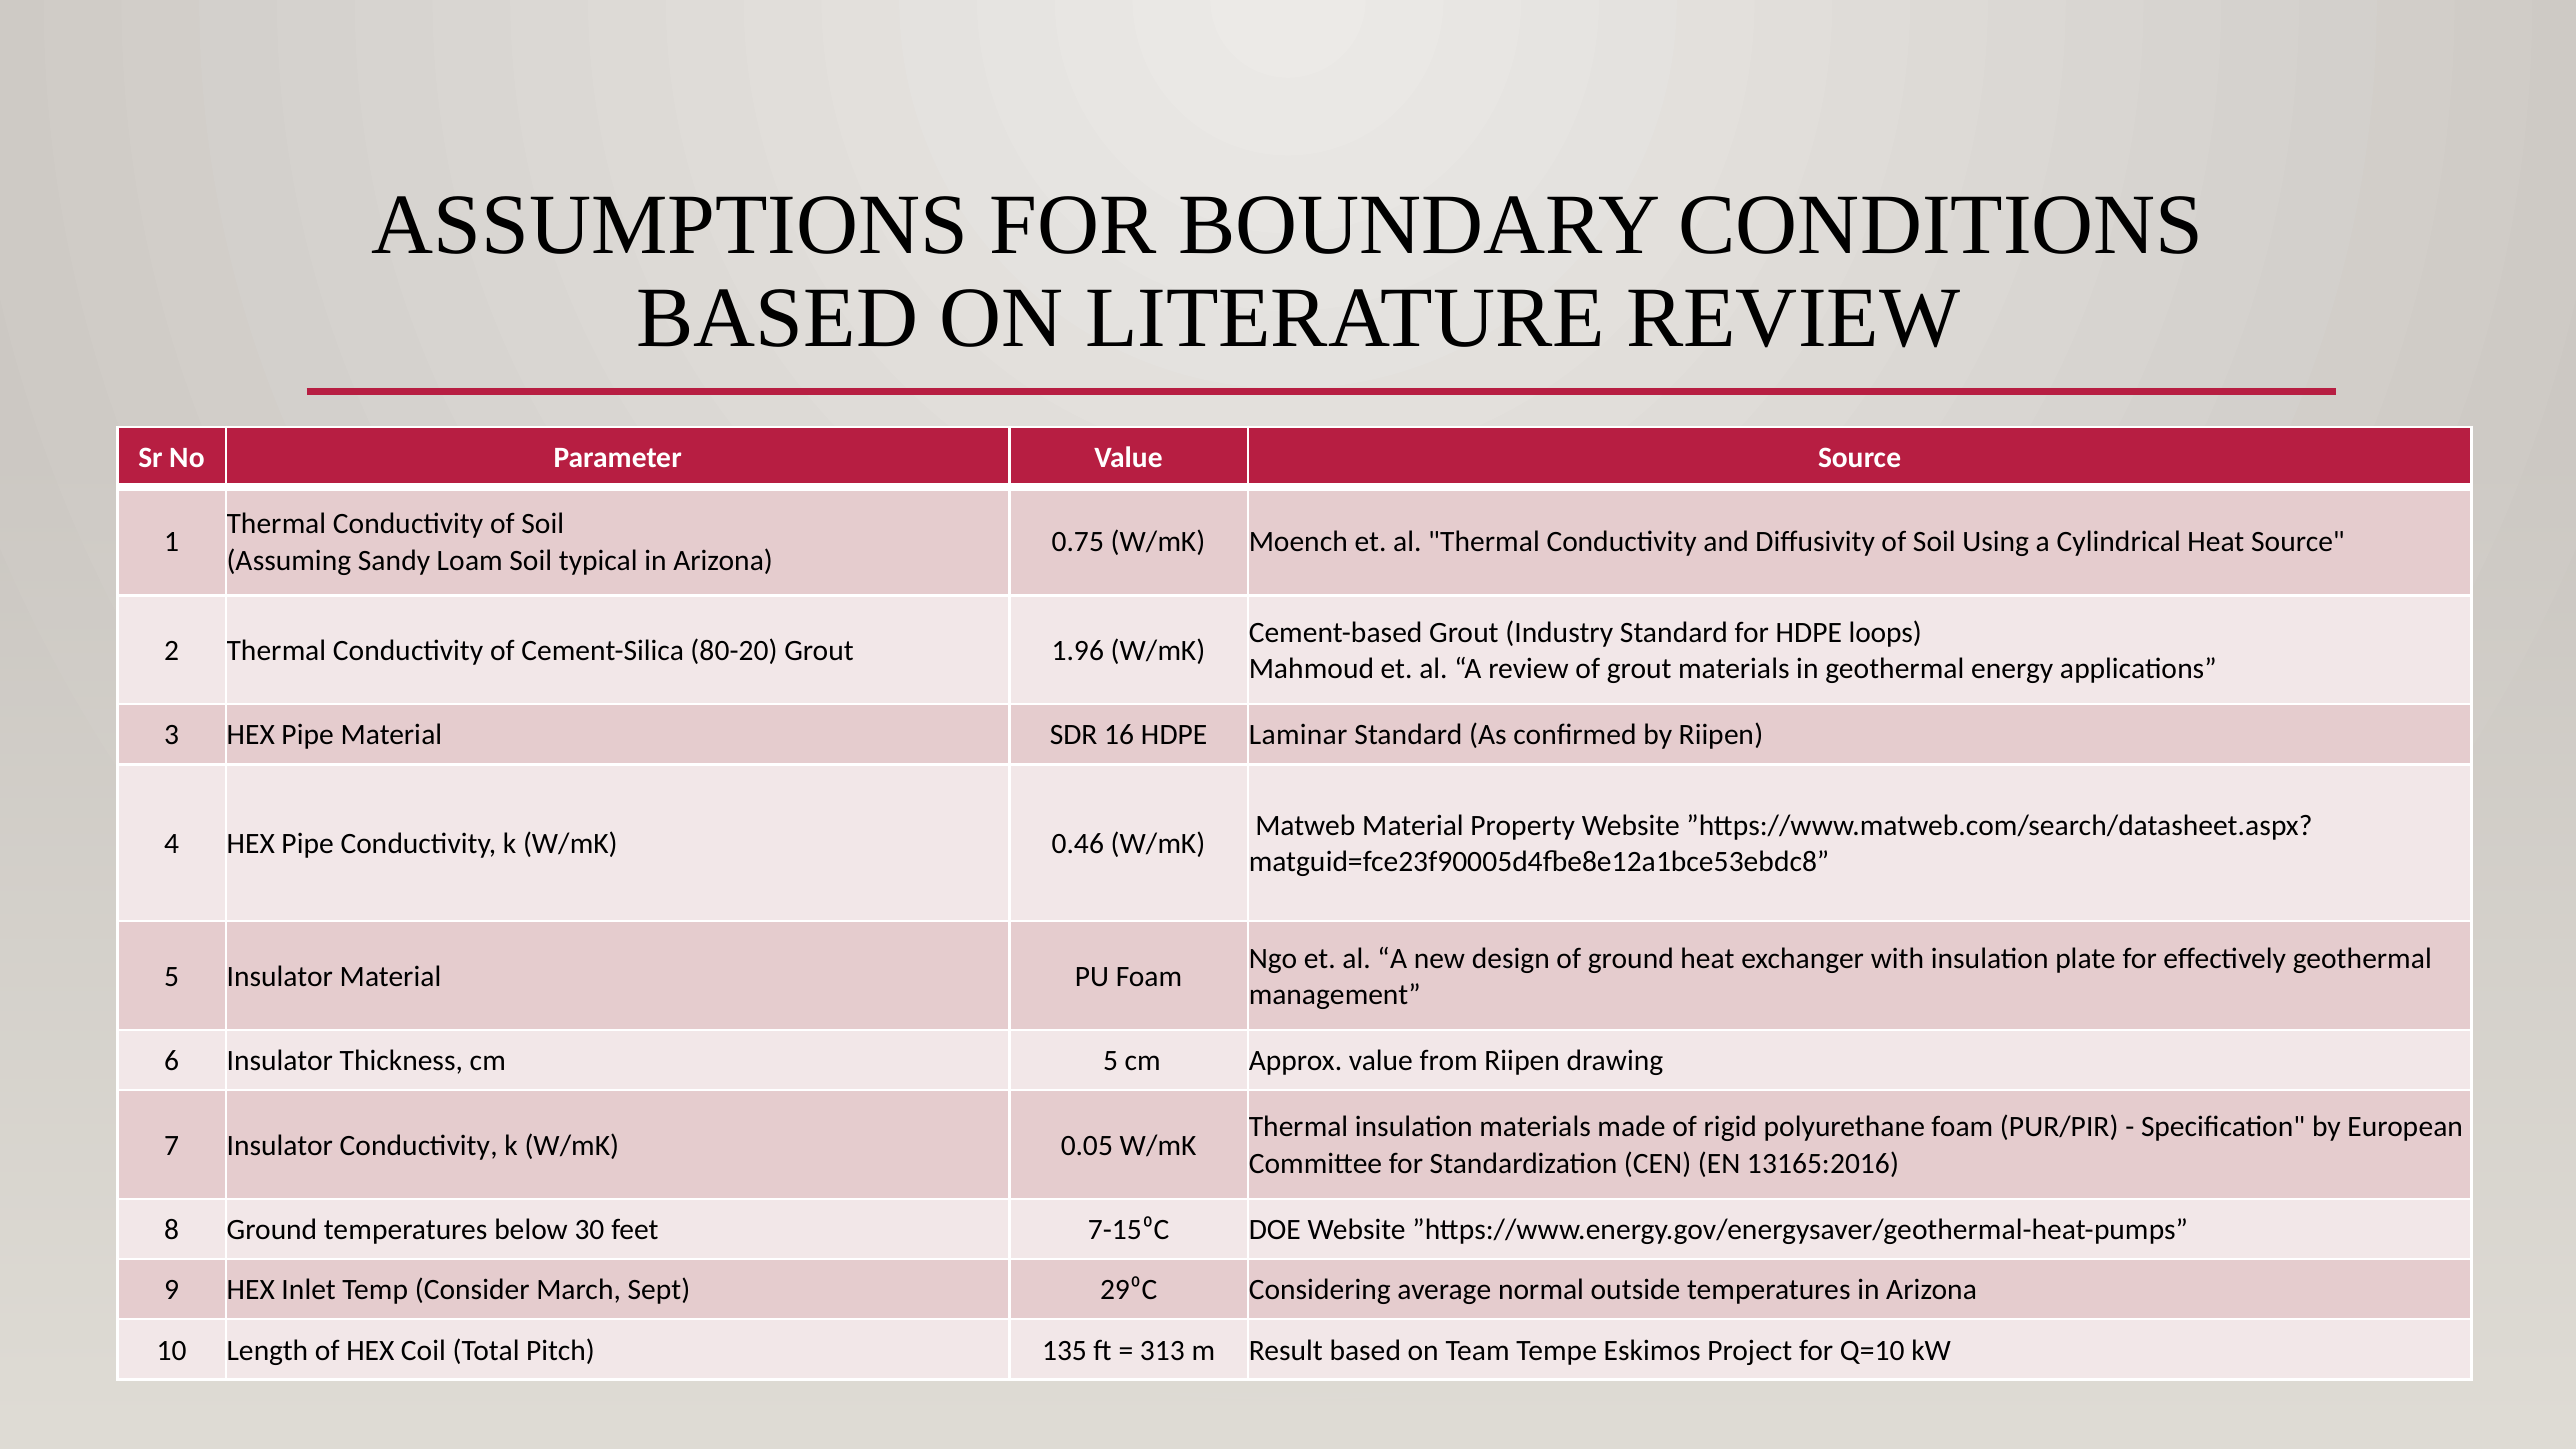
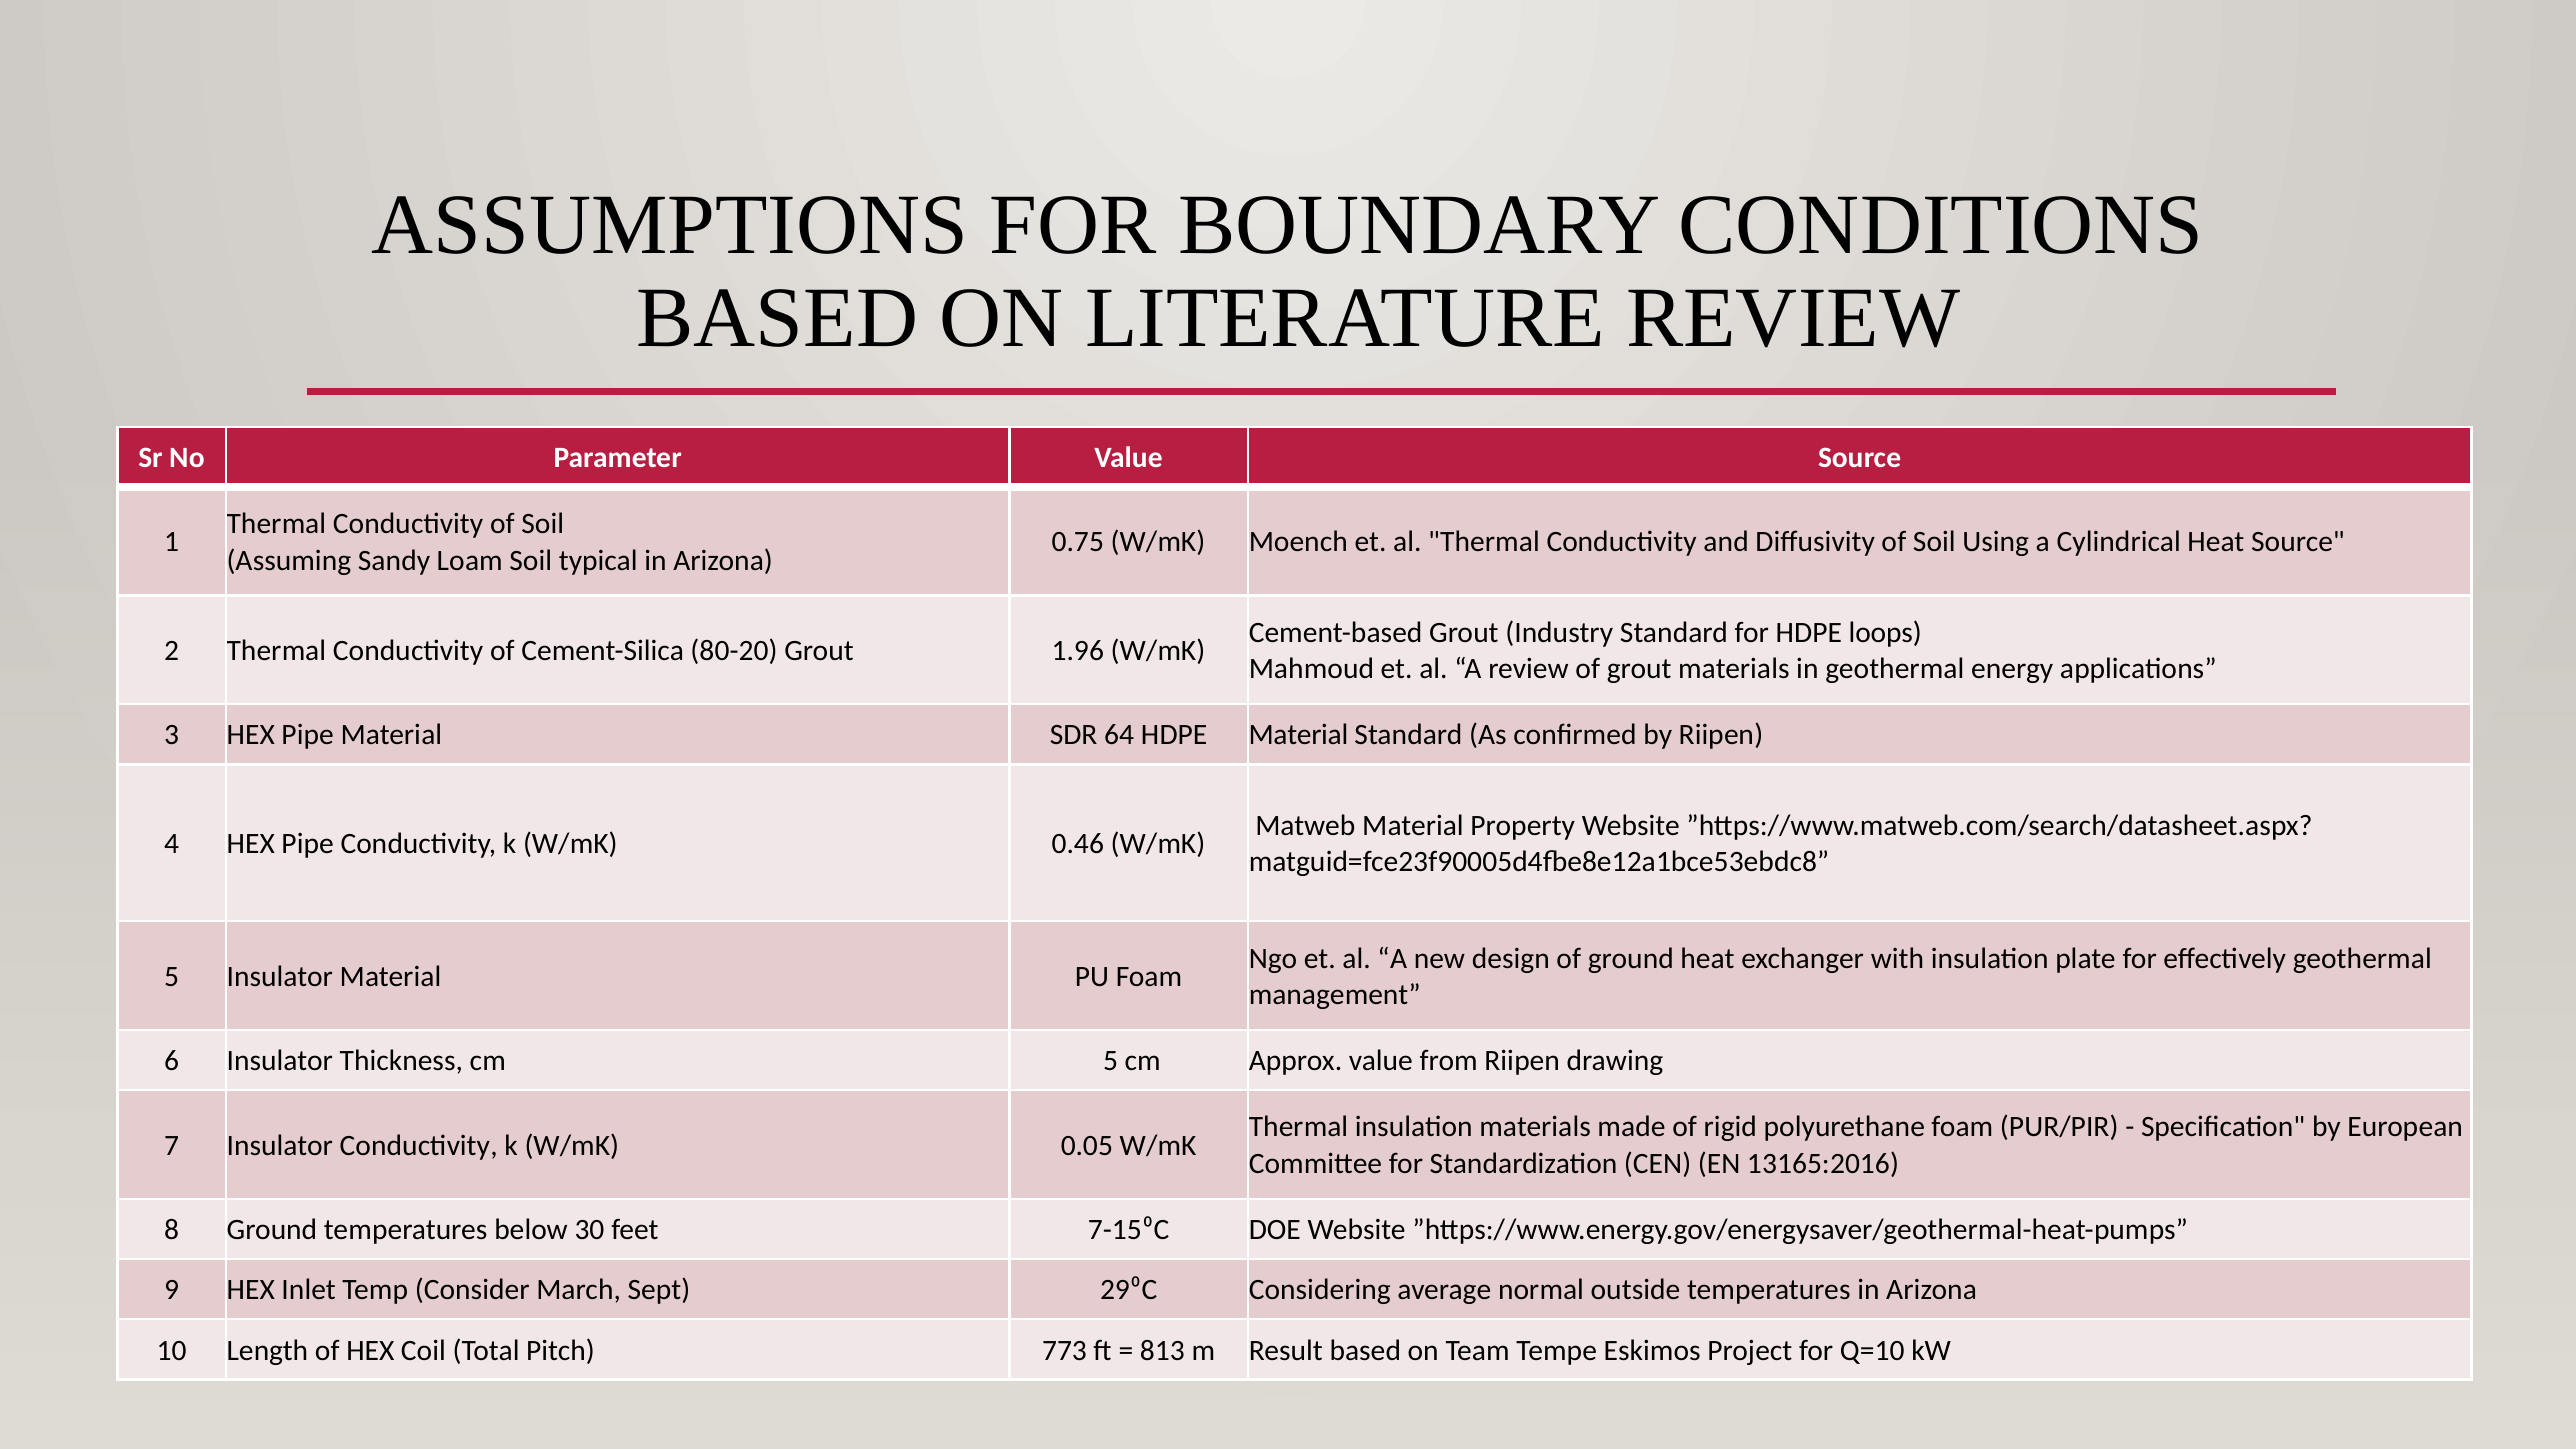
16: 16 -> 64 (1119, 735)
HDPE Laminar: Laminar -> Material (1298, 735)
135: 135 -> 773 (1064, 1350)
313: 313 -> 813 (1162, 1350)
